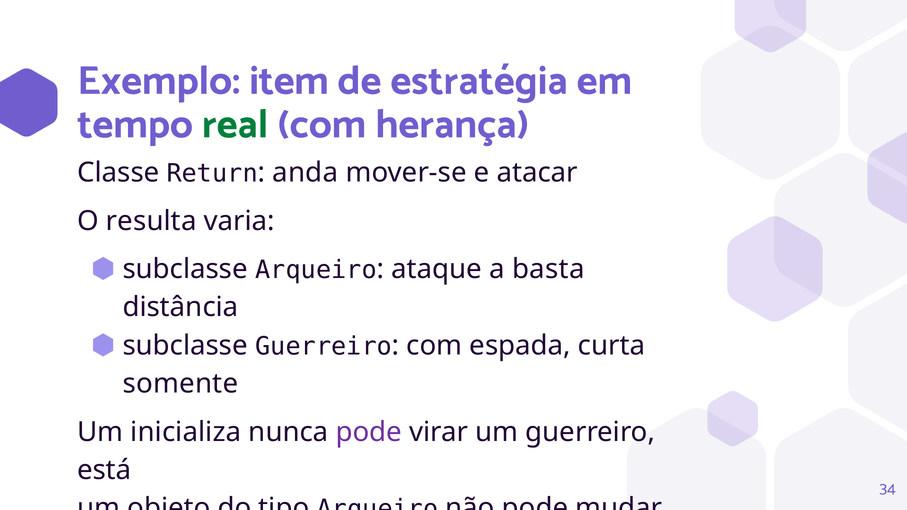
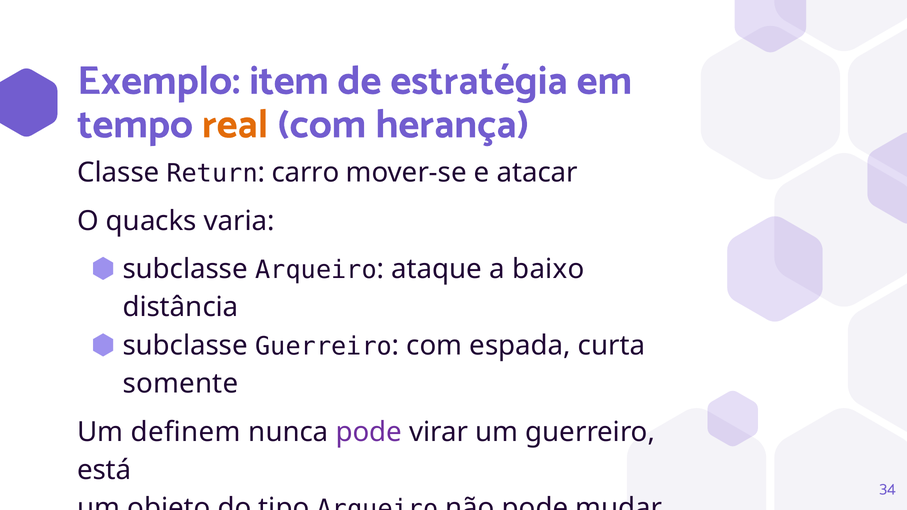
real colour: green -> orange (235, 124)
anda: anda -> carro (306, 173)
resulta: resulta -> quacks (151, 221)
basta: basta -> baixo (548, 269)
inicializa: inicializa -> definem (186, 432)
